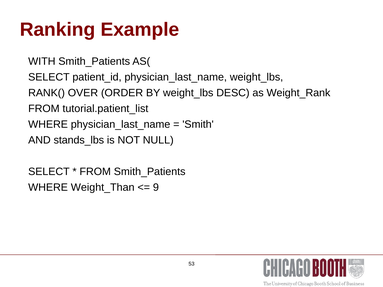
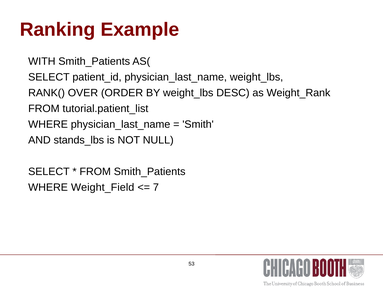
Weight_Than: Weight_Than -> Weight_Field (103, 188)
9: 9 -> 7 (156, 188)
